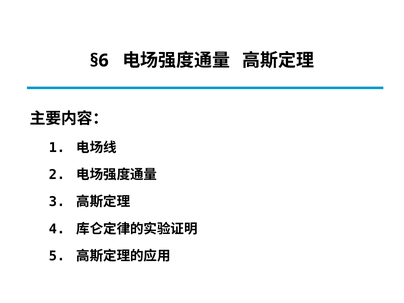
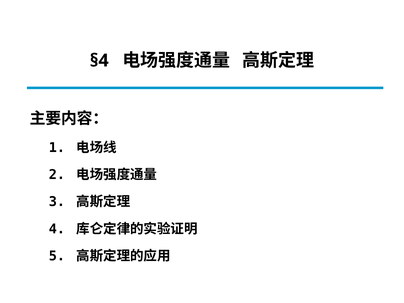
§6: §6 -> §4 (99, 61)
